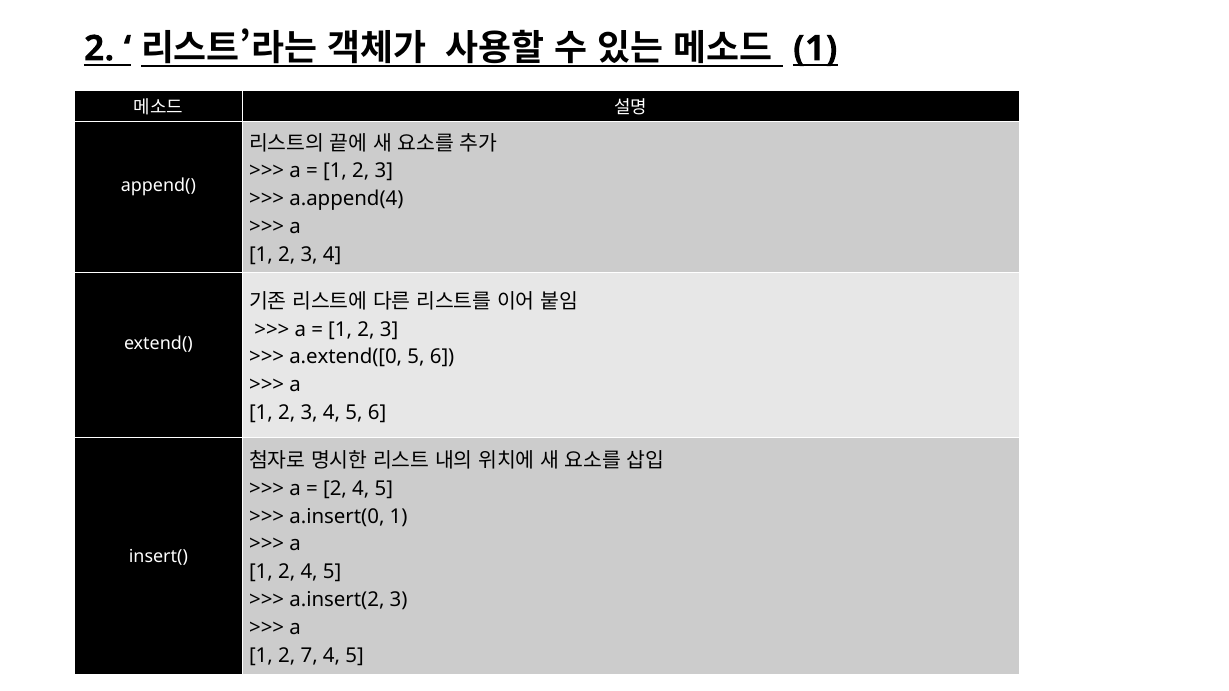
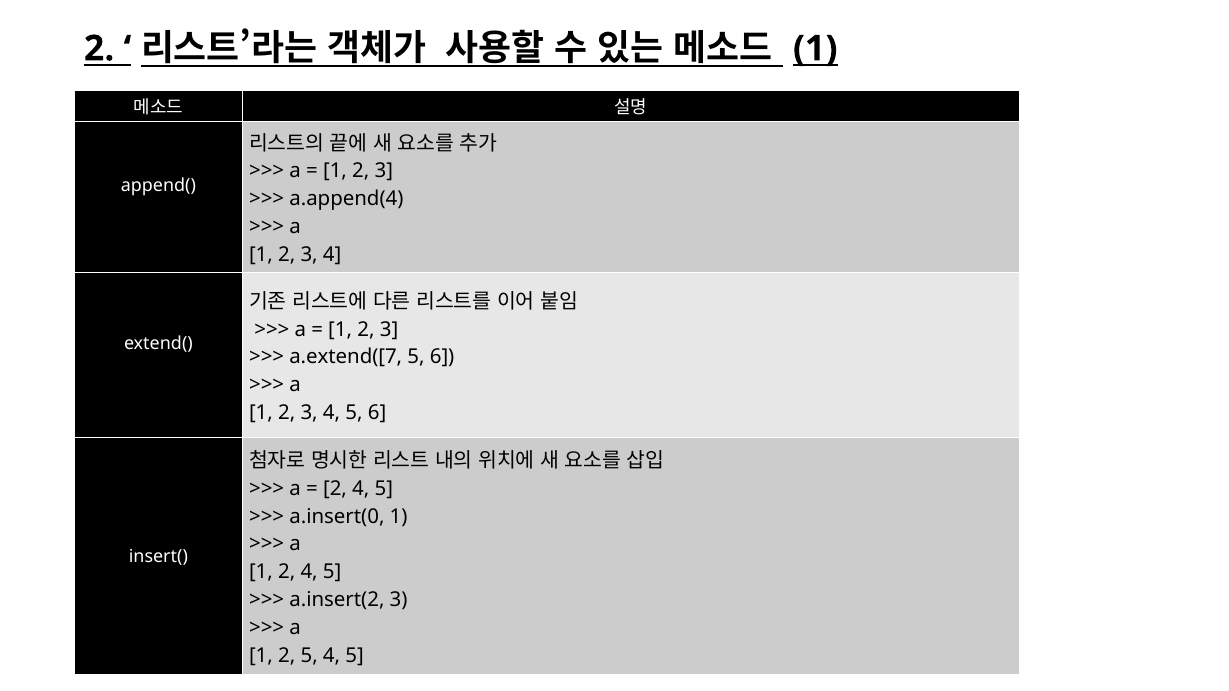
a.extend([0: a.extend([0 -> a.extend([7 (346, 357)
2 7: 7 -> 5 (309, 656)
